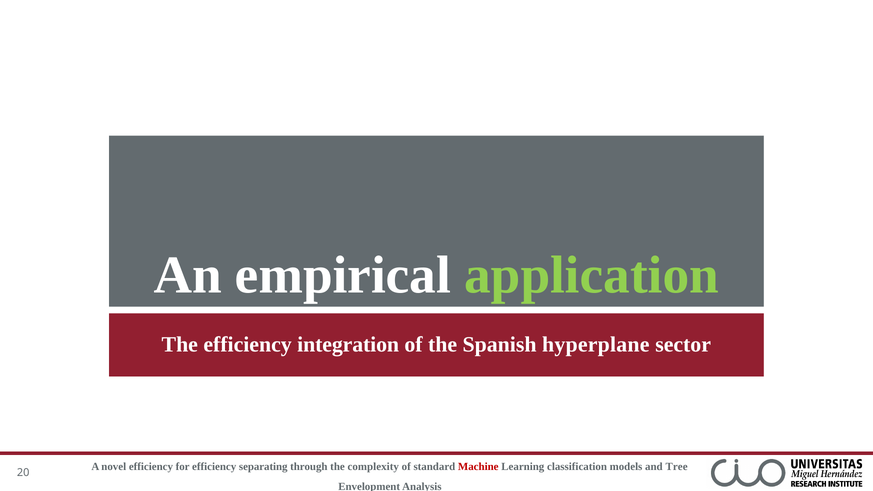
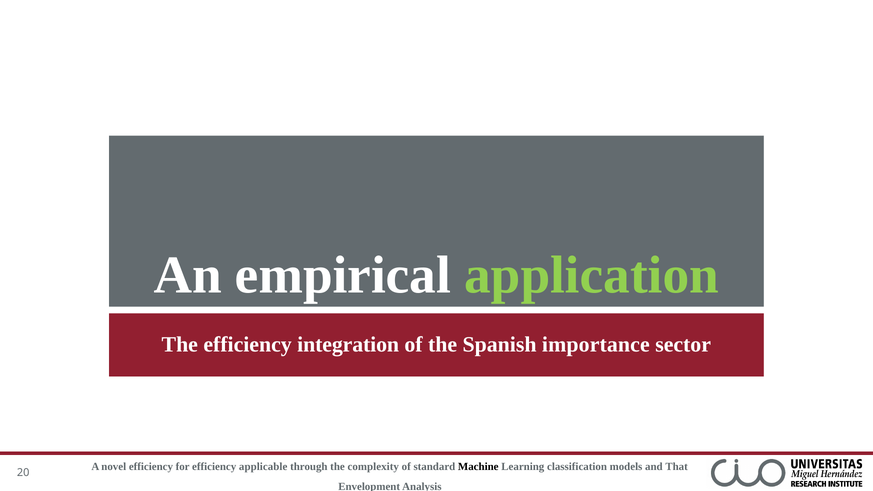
hyperplane: hyperplane -> importance (596, 345)
separating: separating -> applicable (263, 467)
Machine colour: red -> black (478, 467)
Tree: Tree -> That (677, 467)
